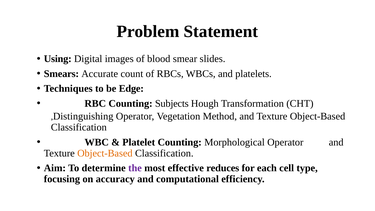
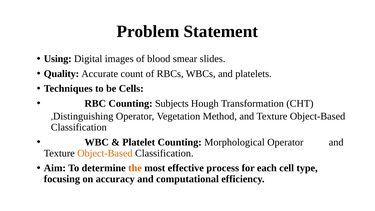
Smears: Smears -> Quality (61, 74)
Edge: Edge -> Cells (131, 89)
the colour: purple -> orange (135, 168)
reduces: reduces -> process (223, 168)
